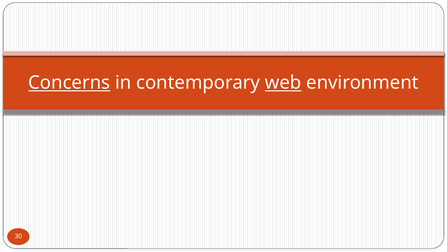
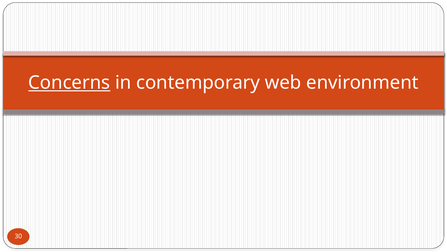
web underline: present -> none (283, 83)
